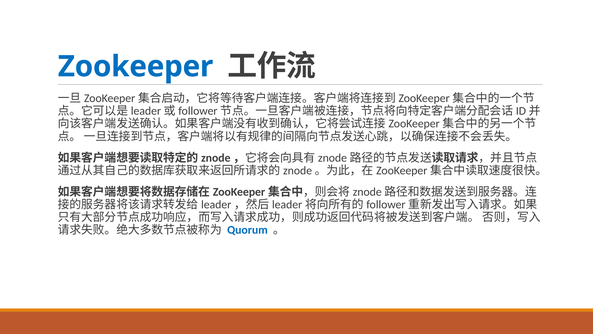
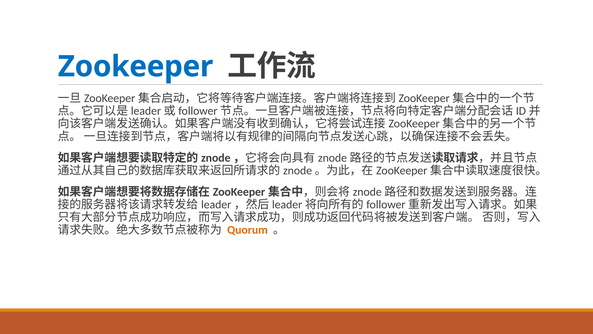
Quorum colour: blue -> orange (247, 230)
